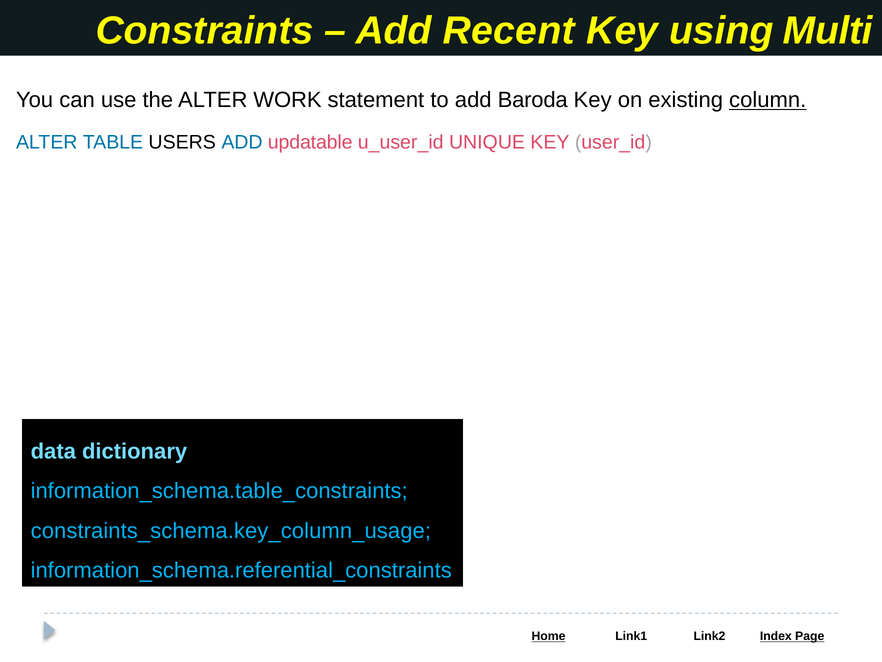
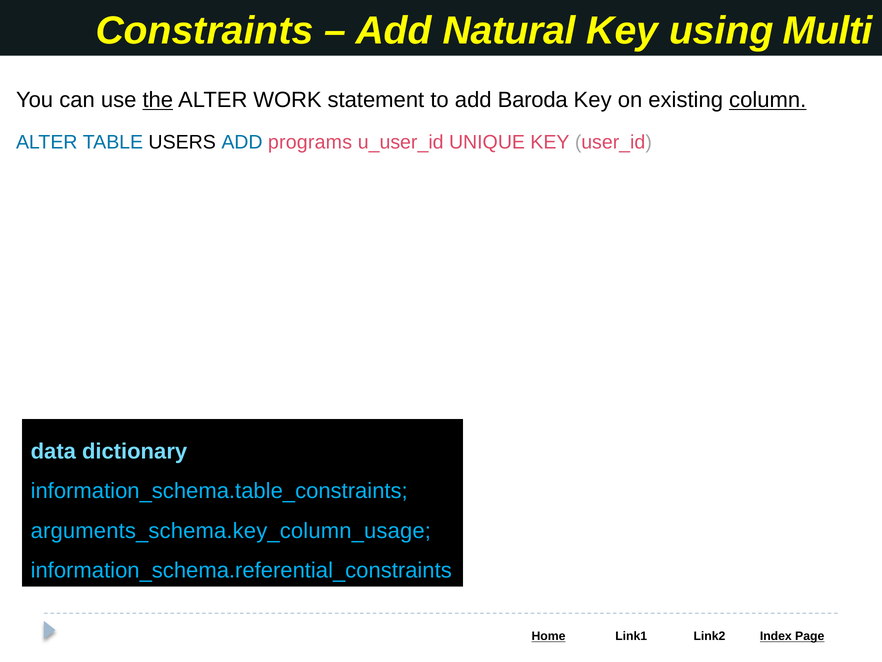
Recent: Recent -> Natural (509, 31)
the underline: none -> present (158, 100)
updatable: updatable -> programs (310, 142)
constraints_schema.key_column_usage: constraints_schema.key_column_usage -> arguments_schema.key_column_usage (231, 530)
